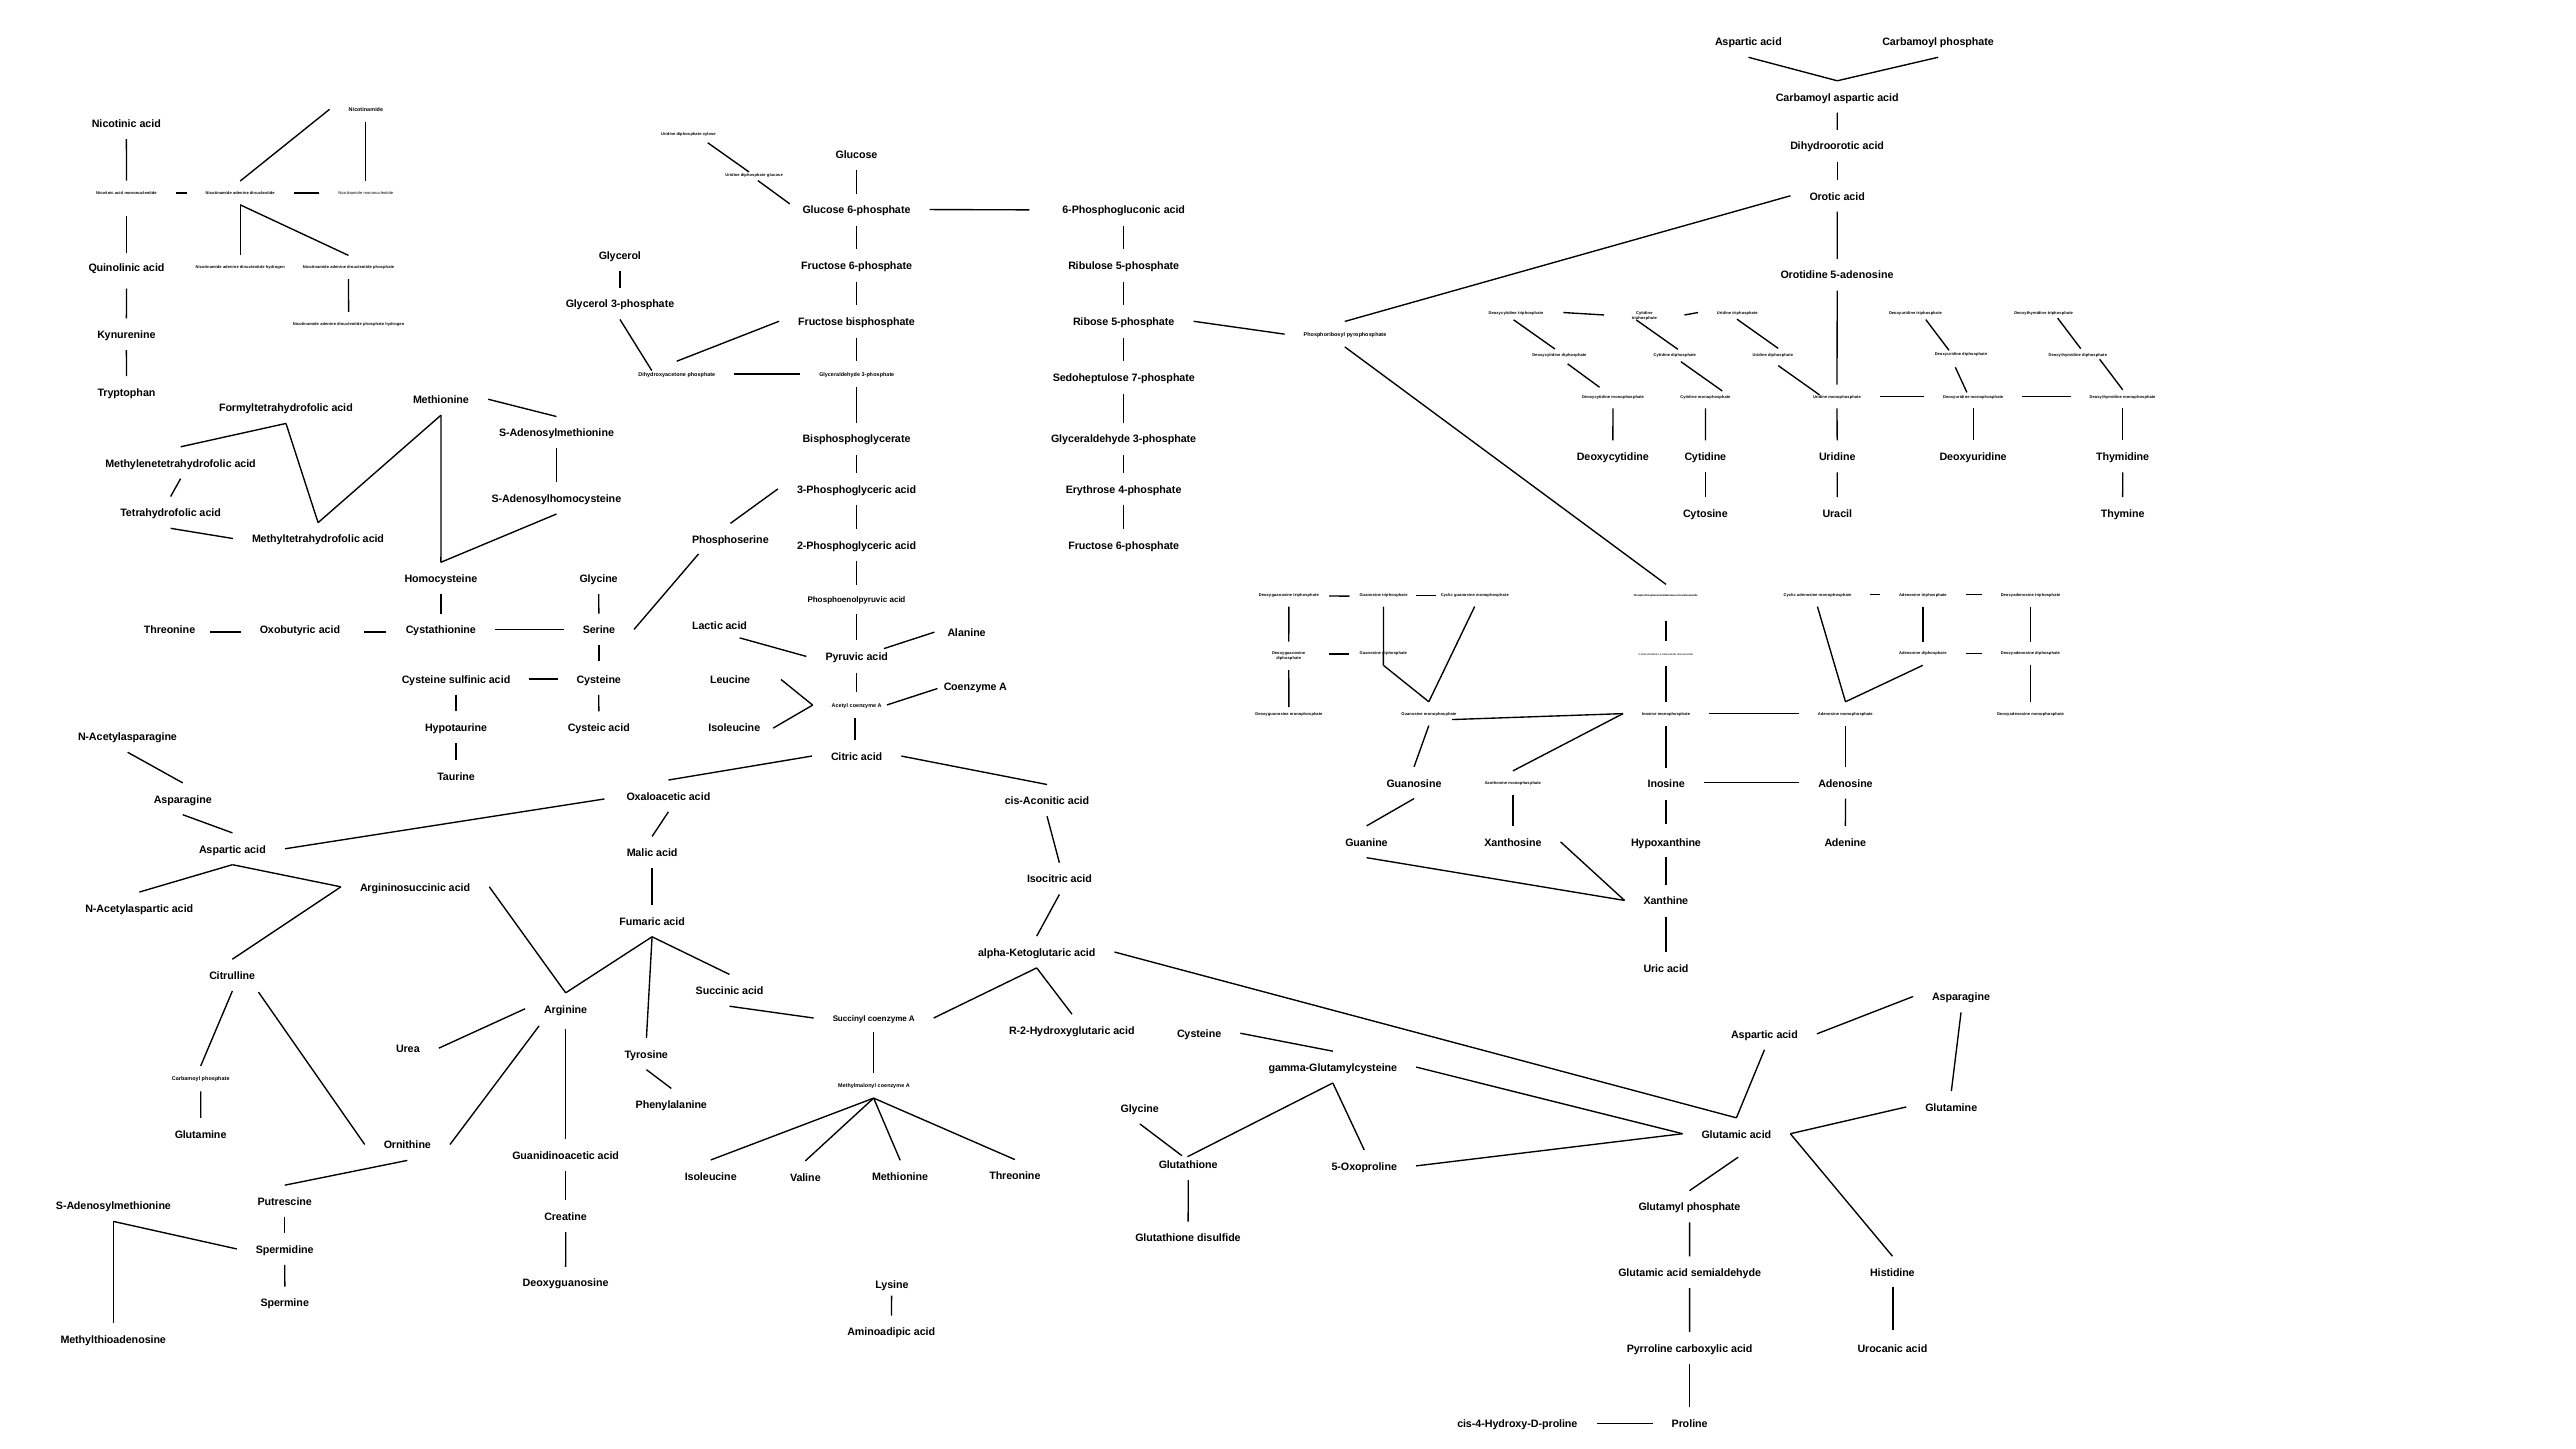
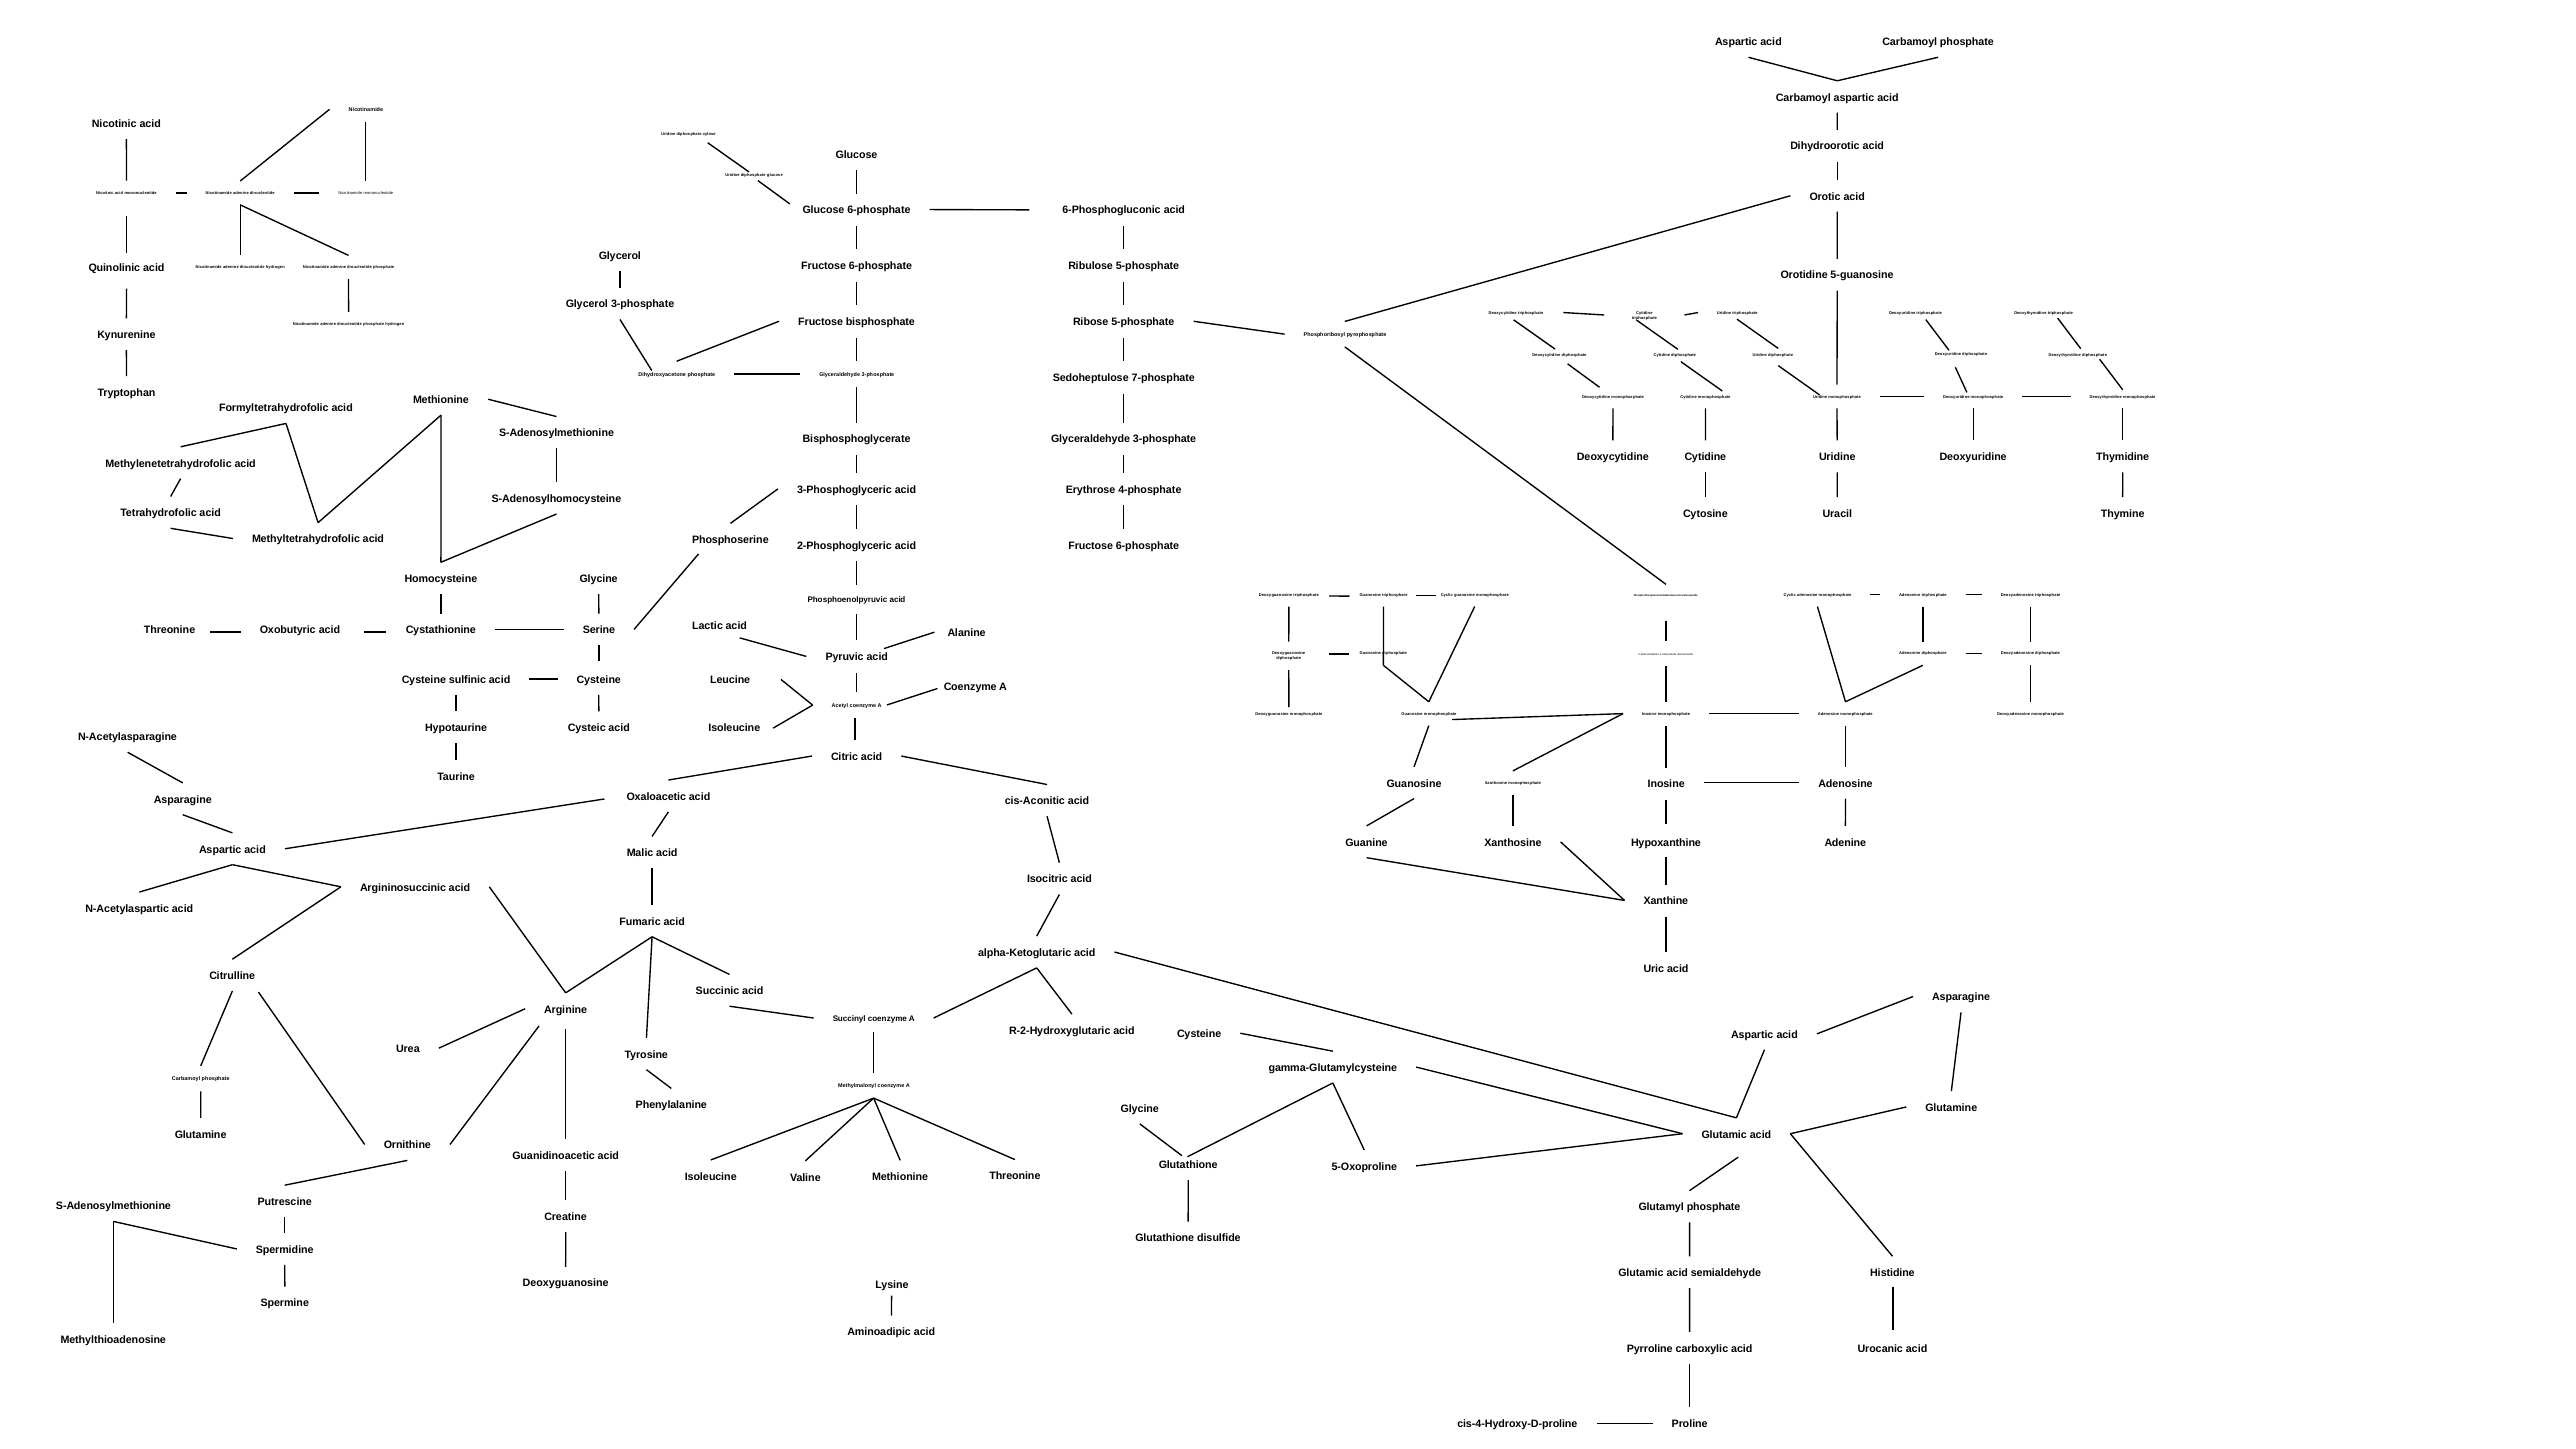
5-adenosine: 5-adenosine -> 5-guanosine (1862, 275)
